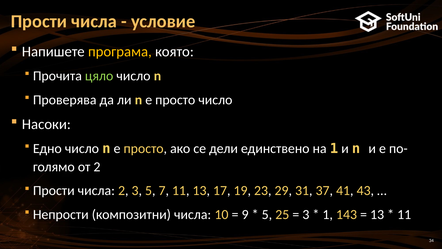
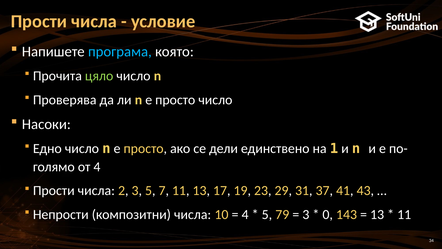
програма colour: yellow -> light blue (120, 52)
от 2: 2 -> 4 (97, 167)
9: 9 -> 4 (245, 214)
25: 25 -> 79 (282, 214)
1: 1 -> 0 (328, 214)
